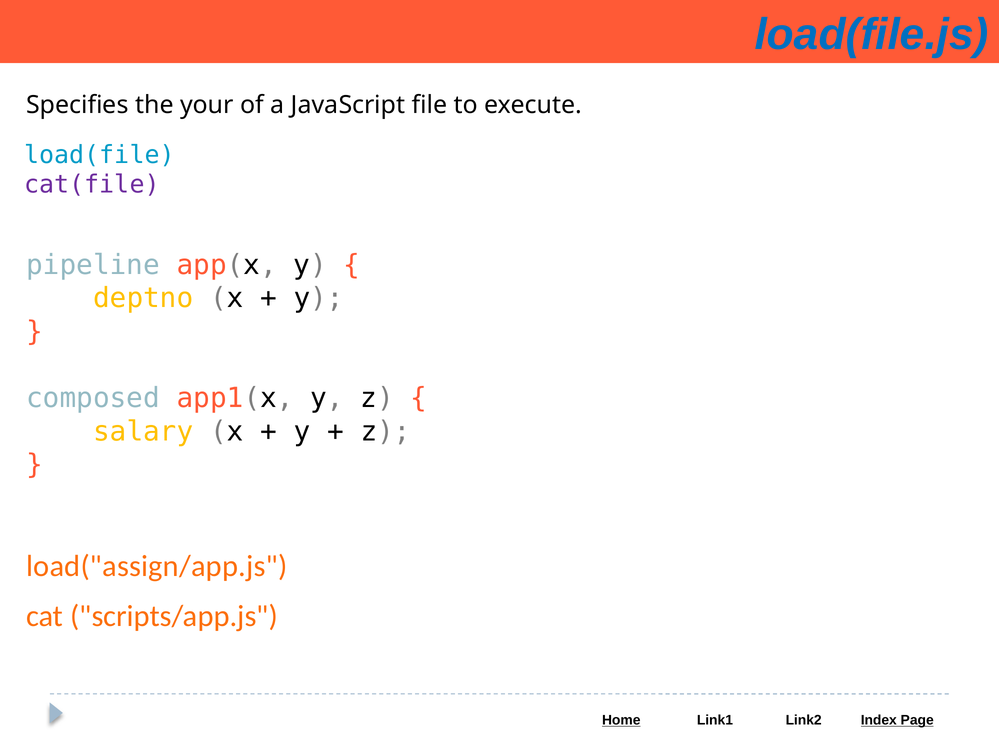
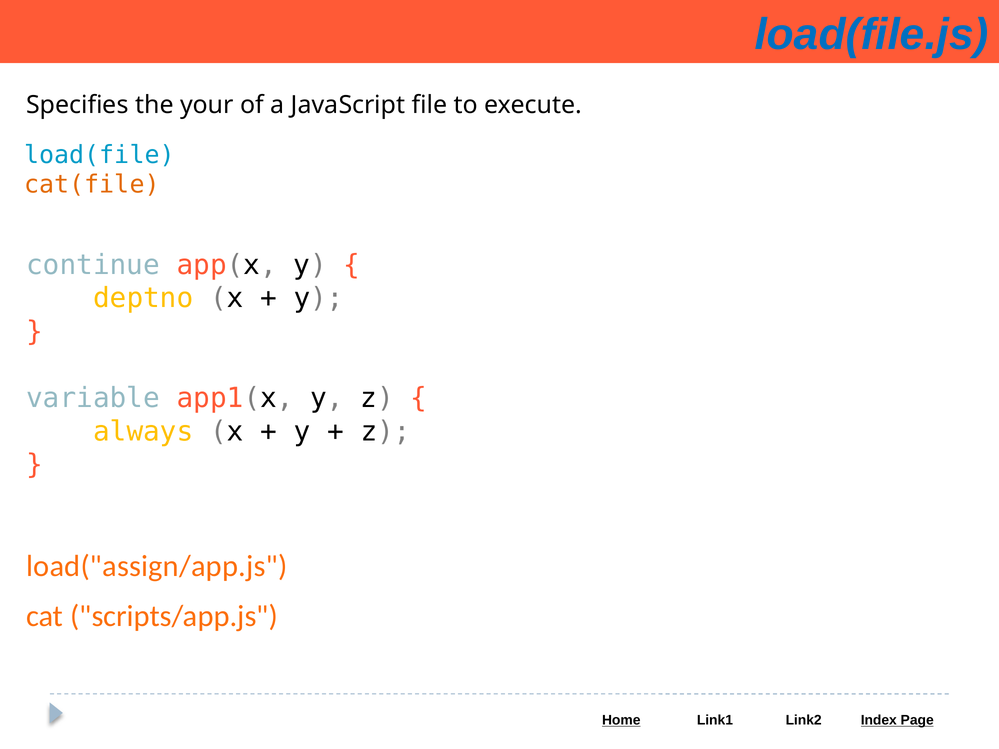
cat(file colour: purple -> orange (92, 185)
pipeline: pipeline -> continue (93, 265)
composed: composed -> variable (93, 398)
salary: salary -> always (143, 431)
